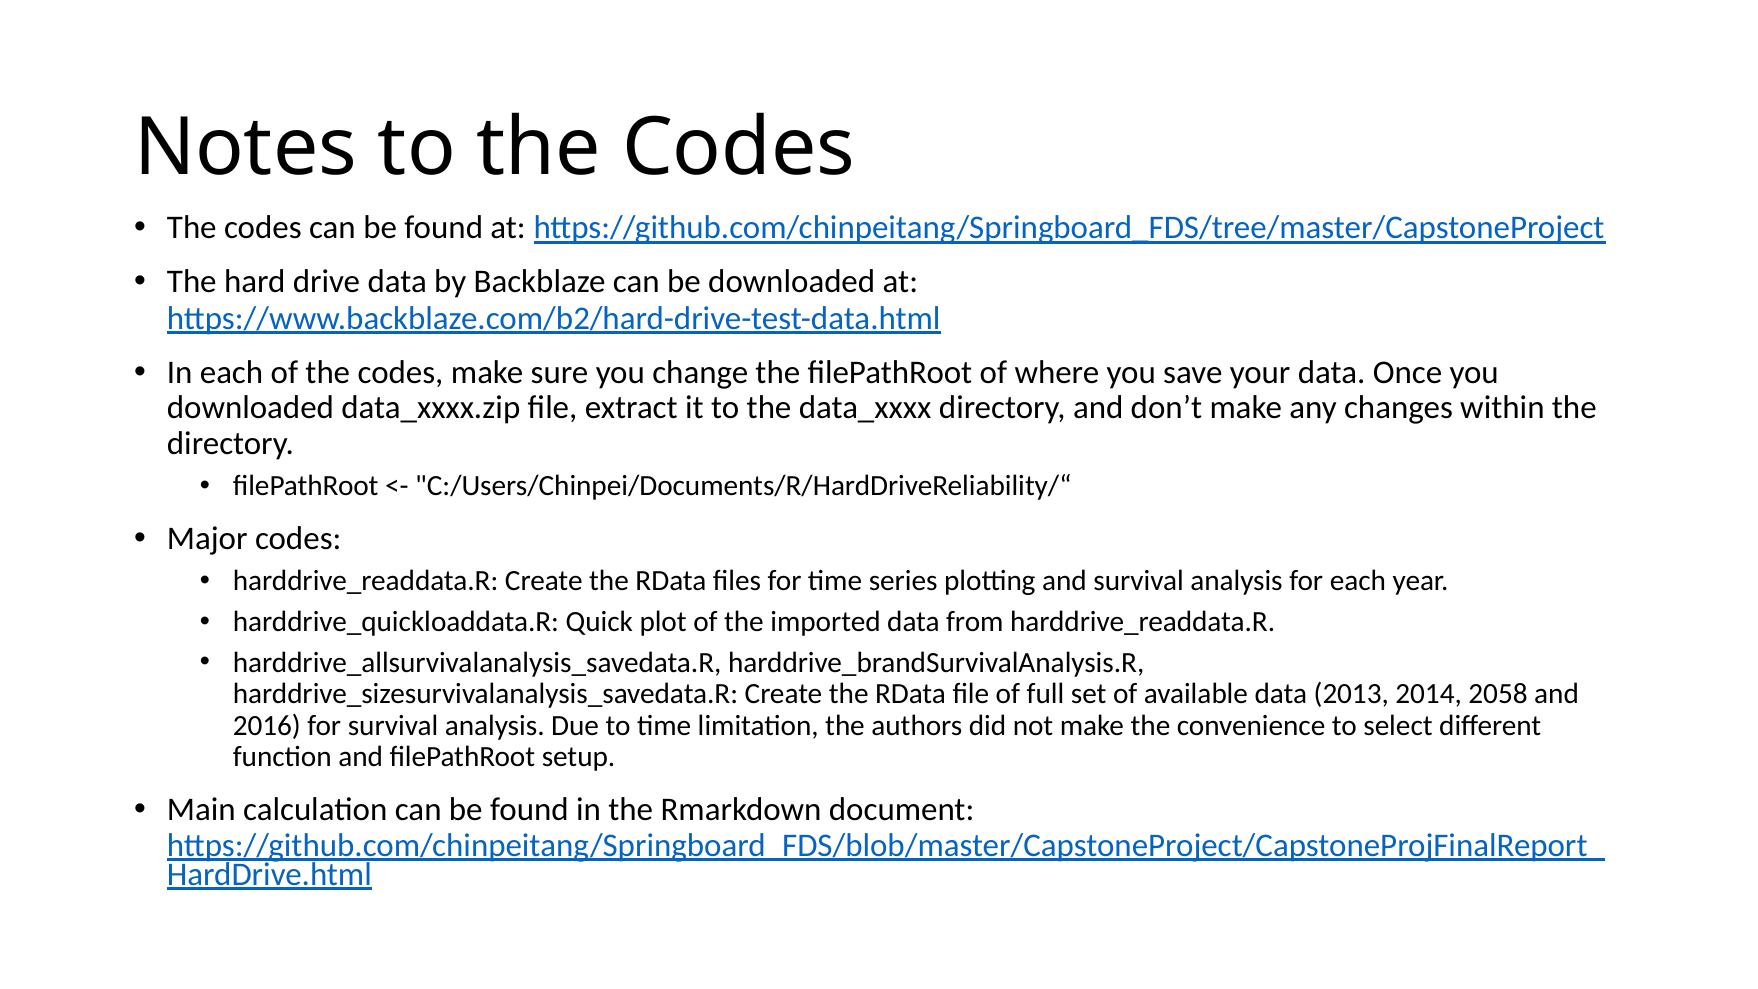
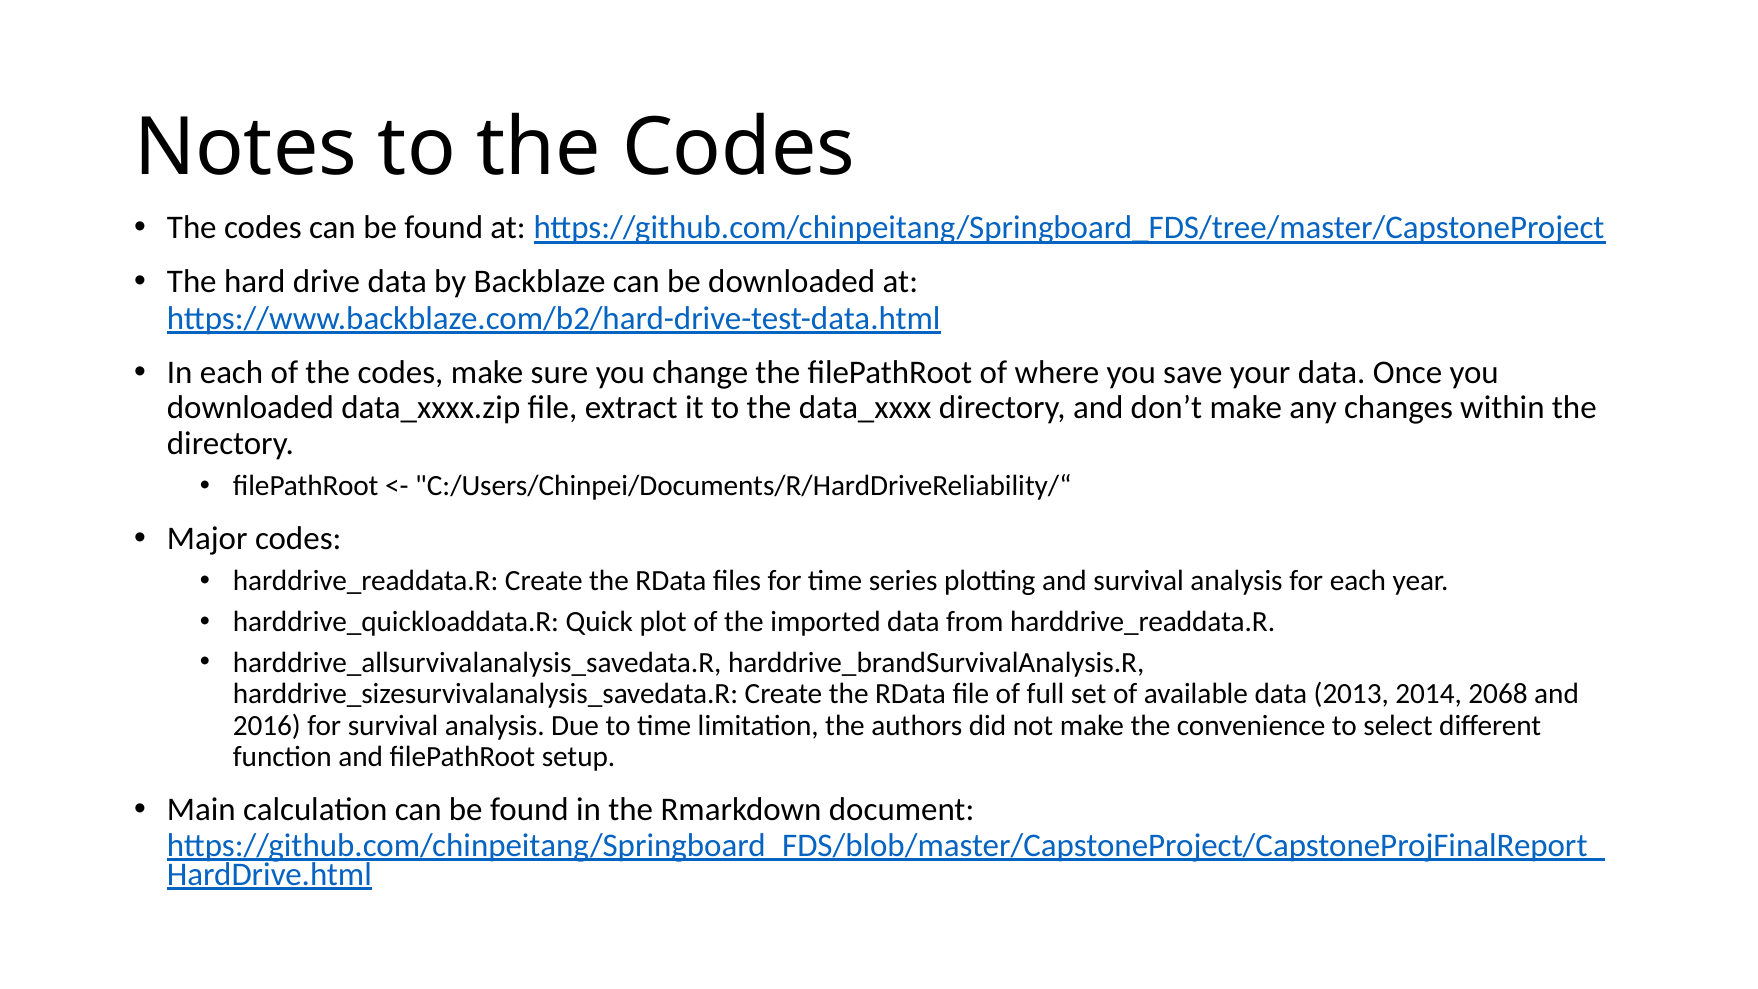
2058: 2058 -> 2068 (1498, 694)
